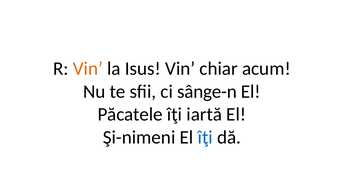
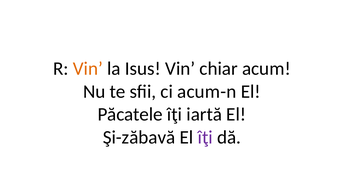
sânge-n: sânge-n -> acum-n (207, 92)
Şi-nimeni: Şi-nimeni -> Şi-zăbavă (139, 138)
îţi colour: blue -> purple (205, 138)
